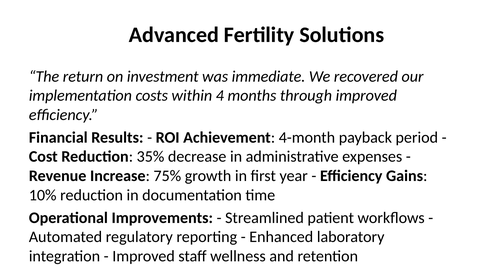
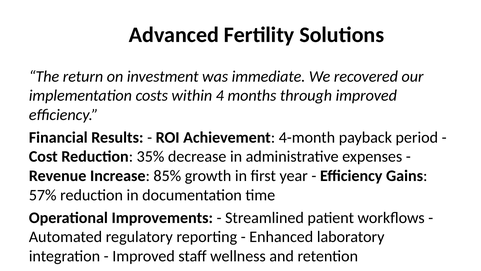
75%: 75% -> 85% (167, 176)
10%: 10% -> 57% (43, 195)
